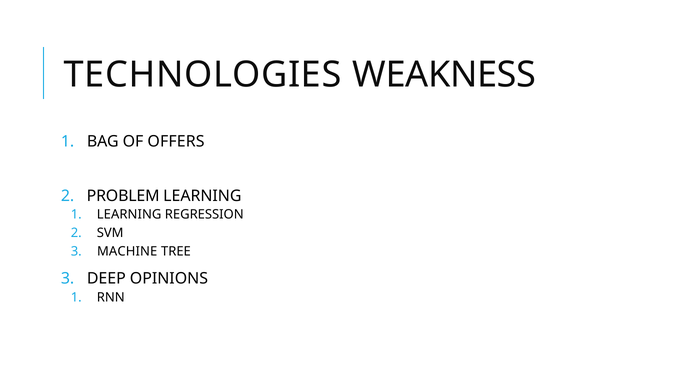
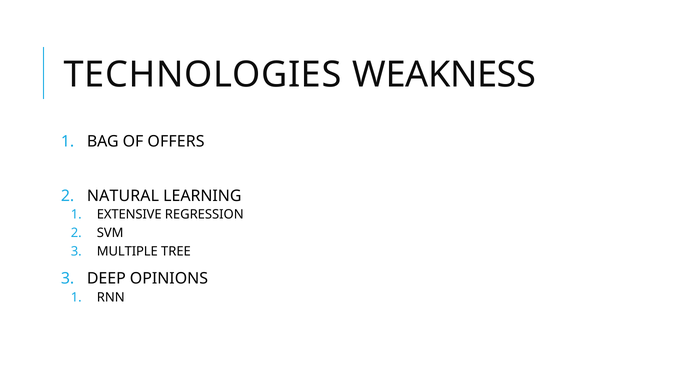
PROBLEM: PROBLEM -> NATURAL (123, 196)
LEARNING: LEARNING -> EXTENSIVE (129, 214)
MACHINE: MACHINE -> MULTIPLE (127, 251)
